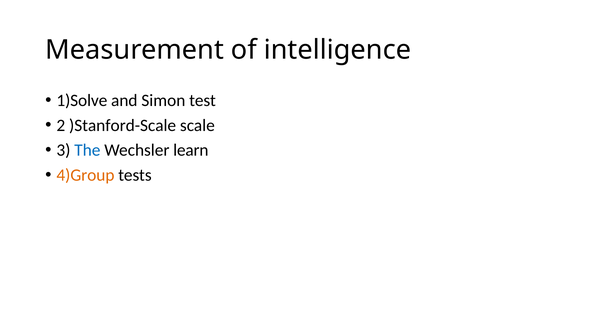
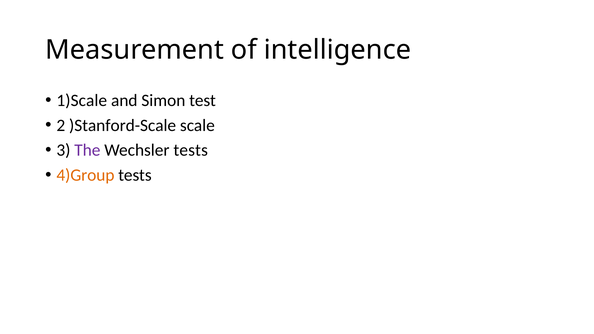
1)Solve: 1)Solve -> 1)Scale (82, 100)
The colour: blue -> purple (87, 150)
Wechsler learn: learn -> tests (191, 150)
